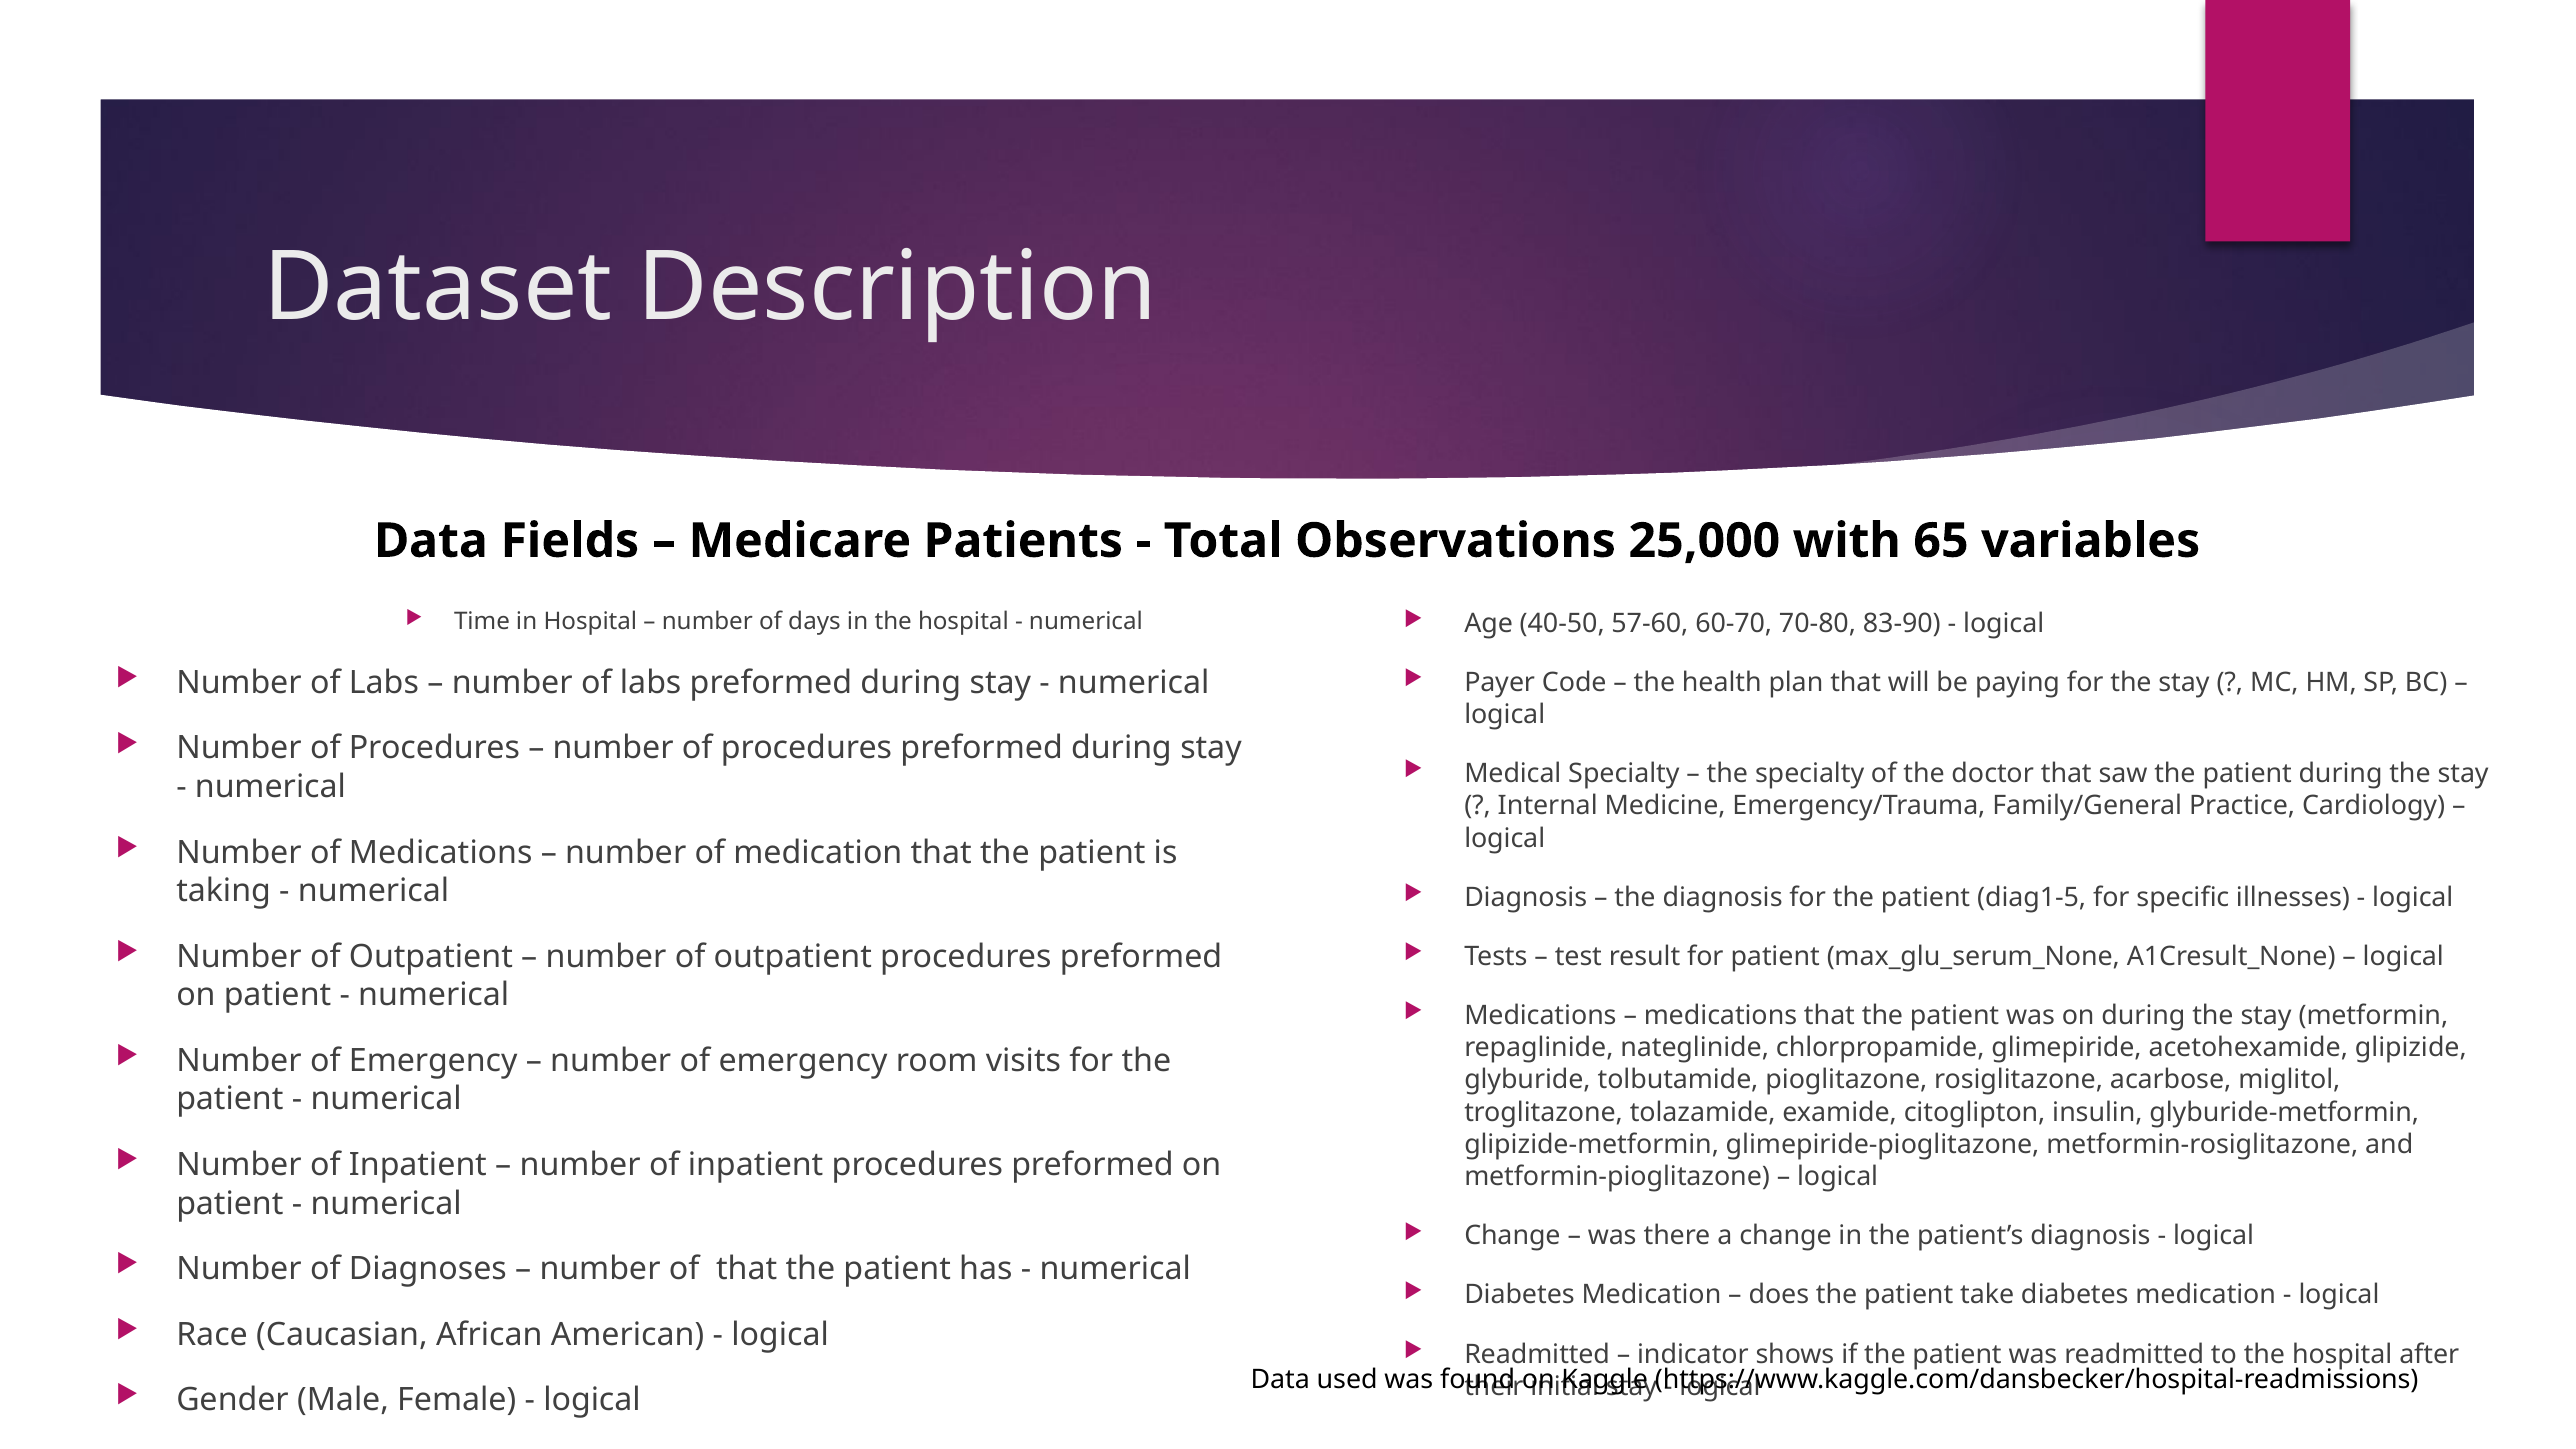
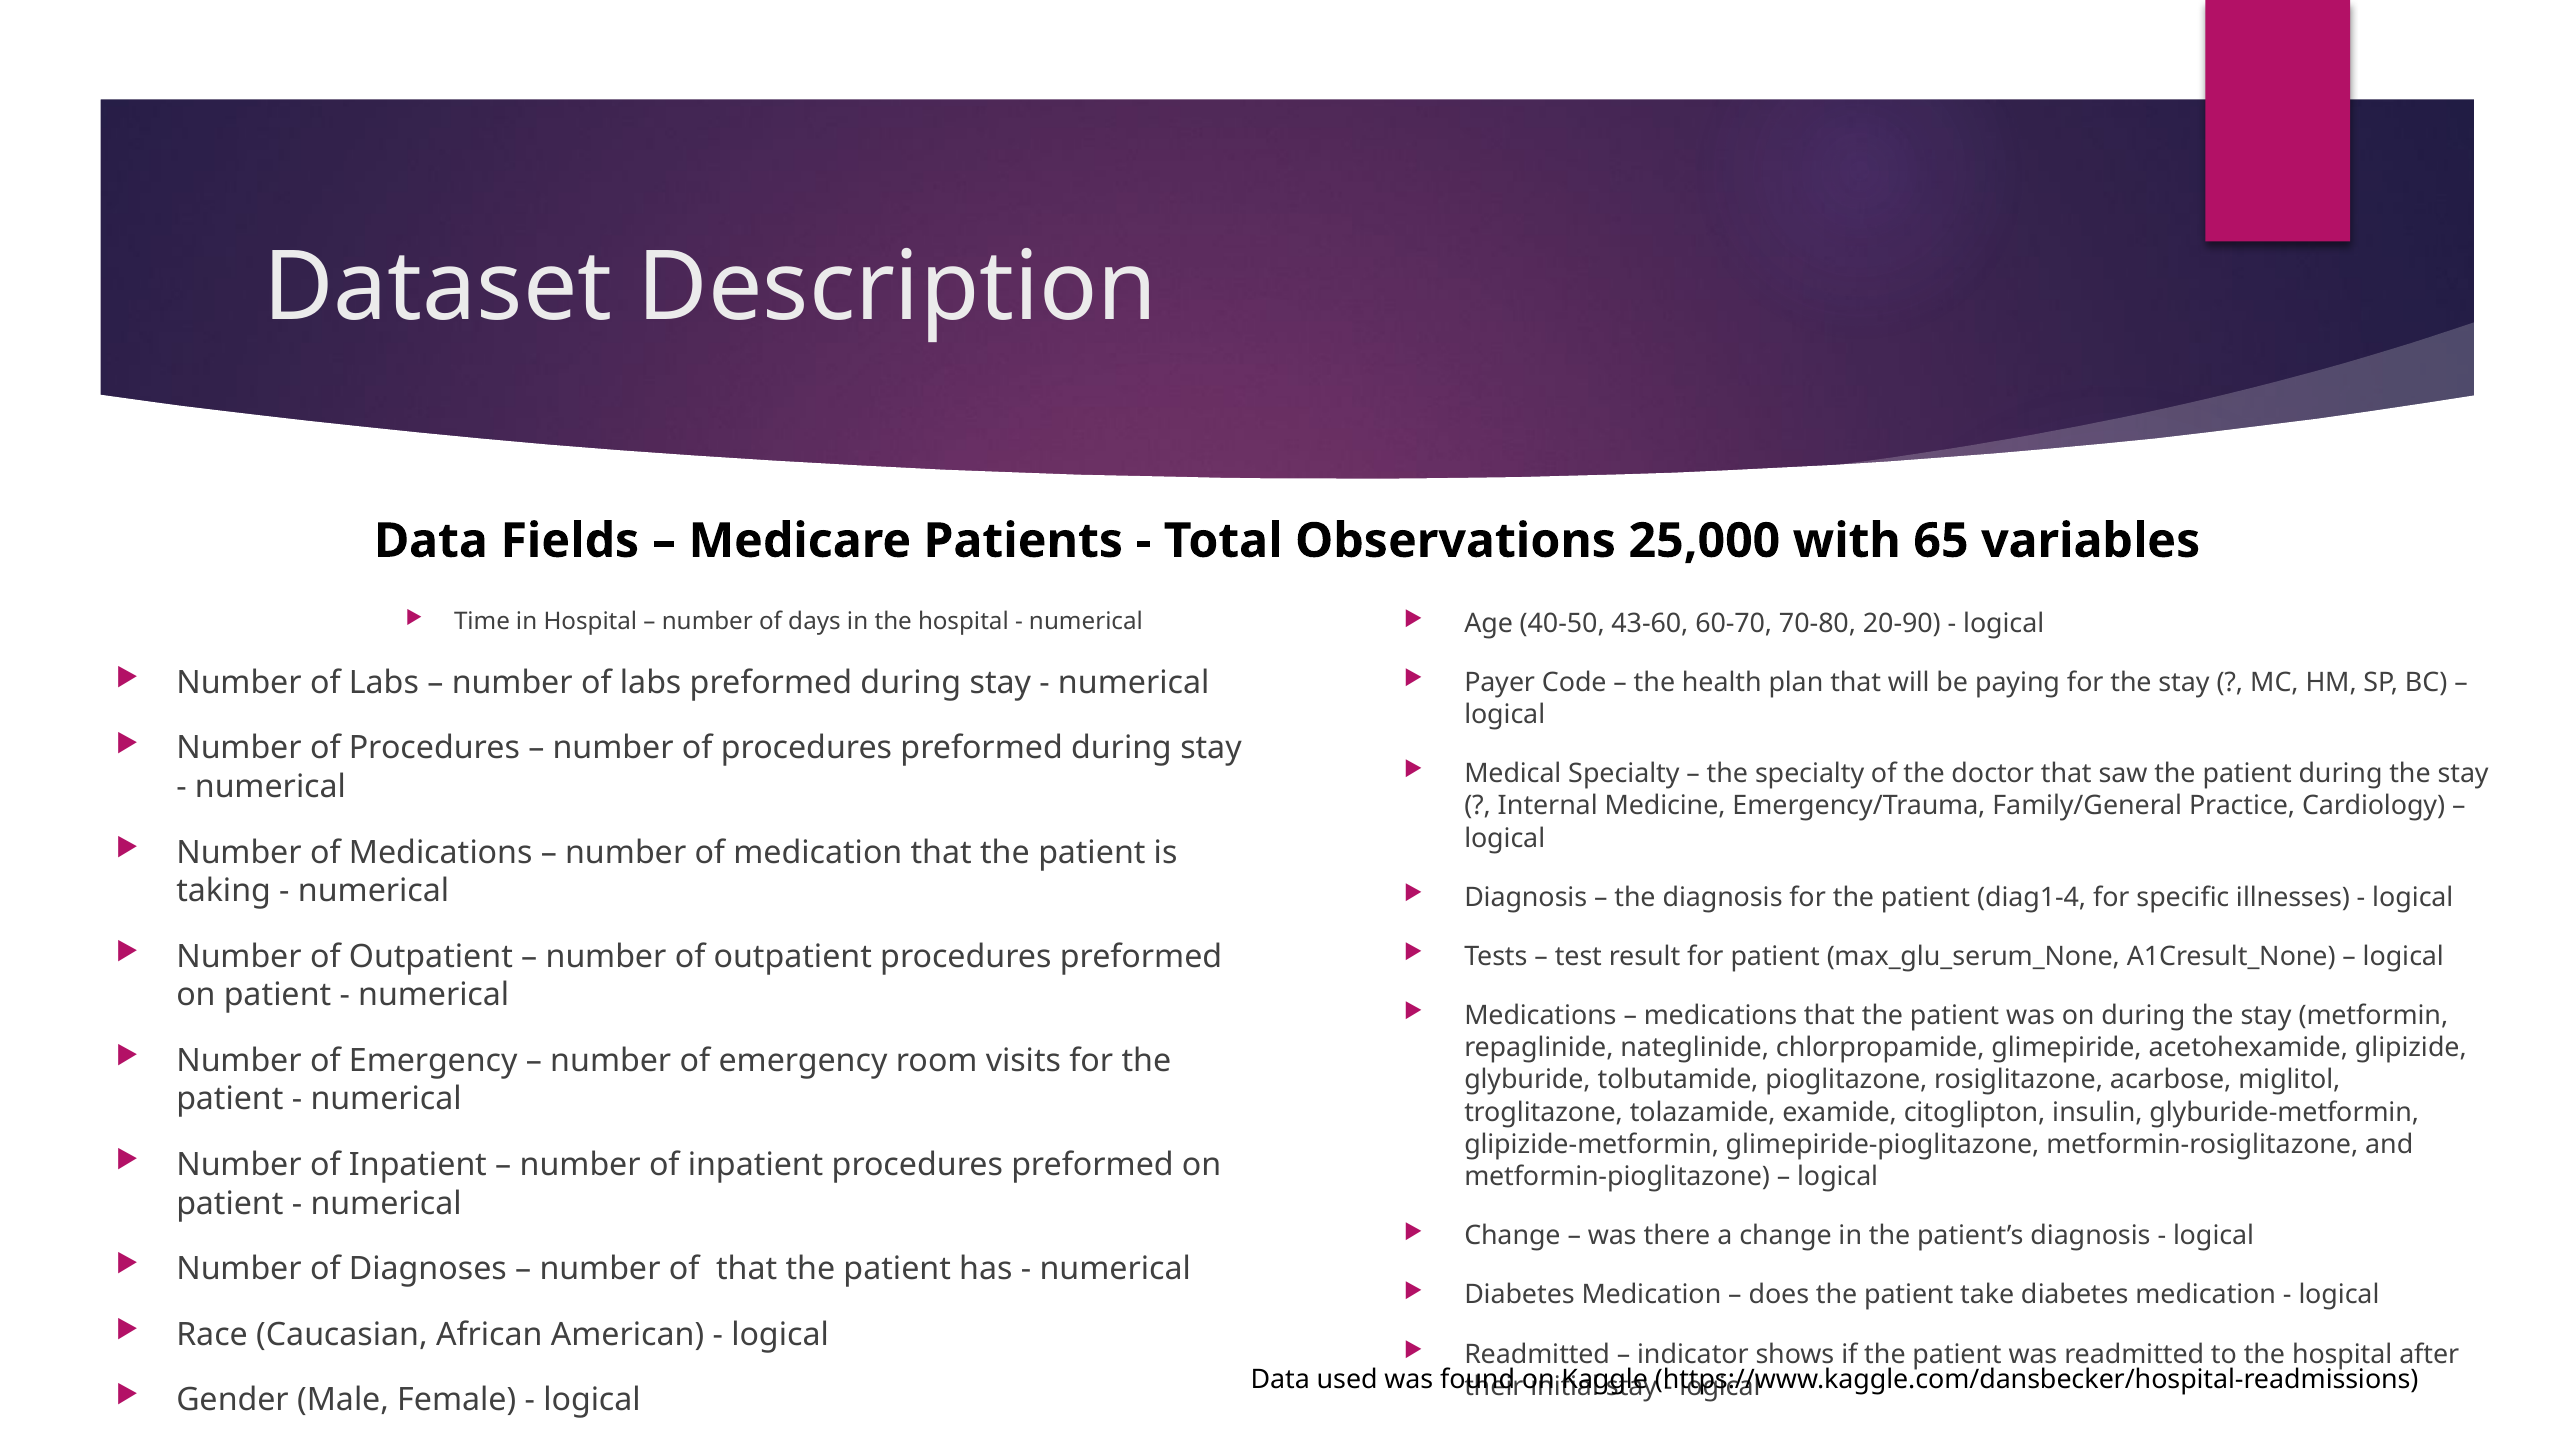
57-60: 57-60 -> 43-60 (1650, 623)
83-90: 83-90 -> 20-90 (1902, 623)
diag1-5: diag1-5 -> diag1-4 (2032, 897)
